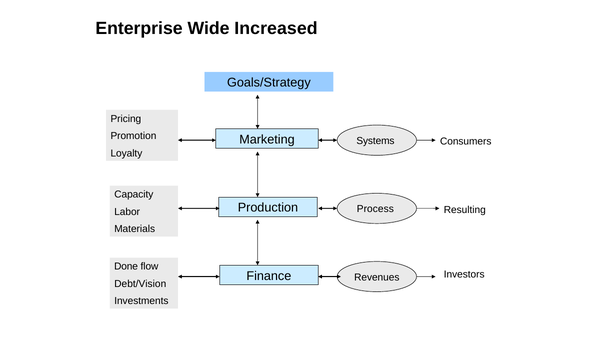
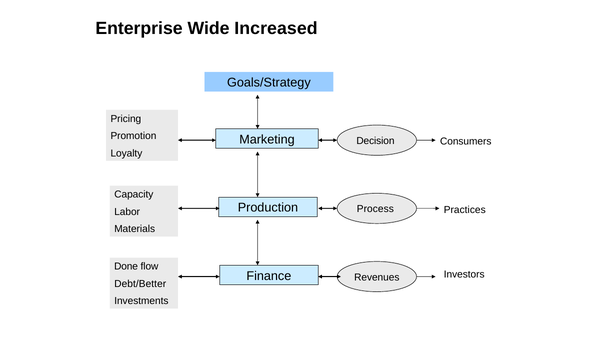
Systems: Systems -> Decision (375, 141)
Resulting: Resulting -> Practices (465, 210)
Debt/Vision: Debt/Vision -> Debt/Better (140, 284)
